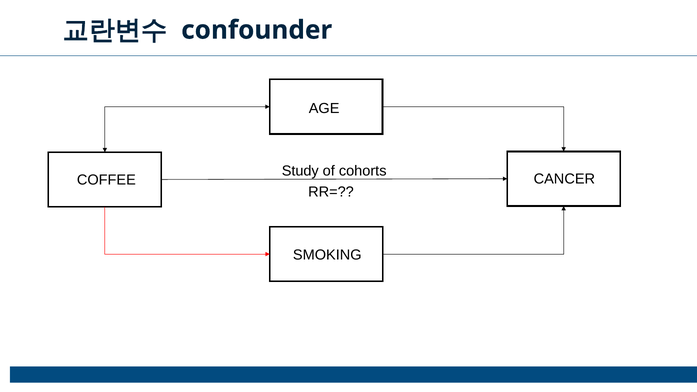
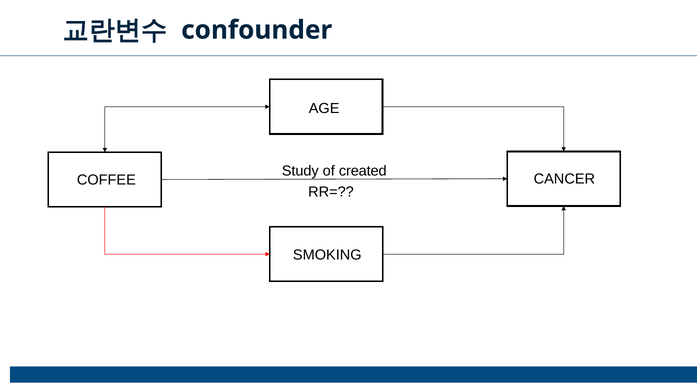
cohorts: cohorts -> created (363, 171)
